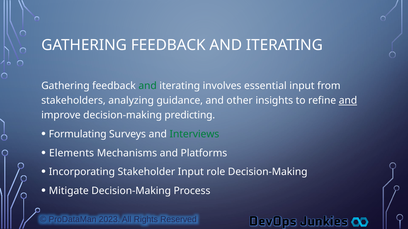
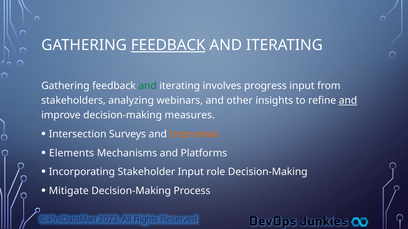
FEEDBACK underline: none -> present (168, 45)
essential: essential -> progress (265, 86)
guidance: guidance -> webinars (180, 101)
predicting: predicting -> measures (190, 115)
Formulating: Formulating -> Intersection (78, 134)
Interviews colour: green -> orange (194, 134)
